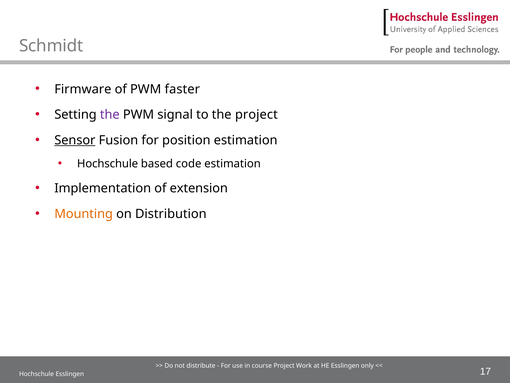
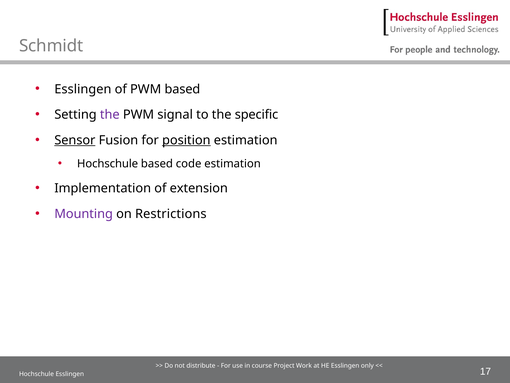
Firmware: Firmware -> Esslingen (83, 89)
PWM faster: faster -> based (182, 89)
the project: project -> specific (257, 115)
position underline: none -> present (186, 140)
Mounting colour: orange -> purple (84, 214)
Distribution: Distribution -> Restrictions (171, 214)
